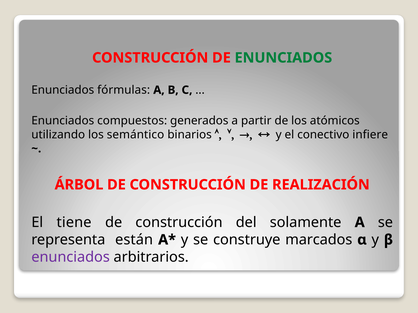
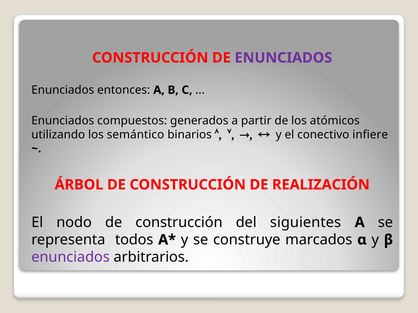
ENUNCIADOS colour: green -> purple (283, 58)
fórmulas: fórmulas -> entonces (124, 90)
tiene: tiene -> nodo (74, 223)
solamente: solamente -> siguientes (306, 223)
están: están -> todos (134, 240)
